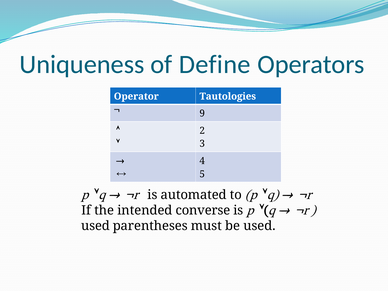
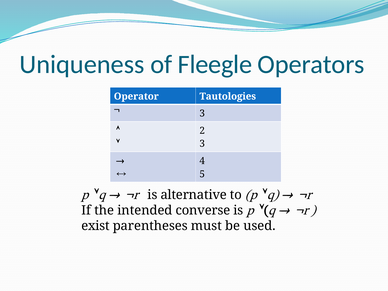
Define: Define -> Fleegle (215, 64)
9: 9 -> 3 (202, 113)
automated: automated -> alternative (194, 195)
used: used -> exist (95, 226)
